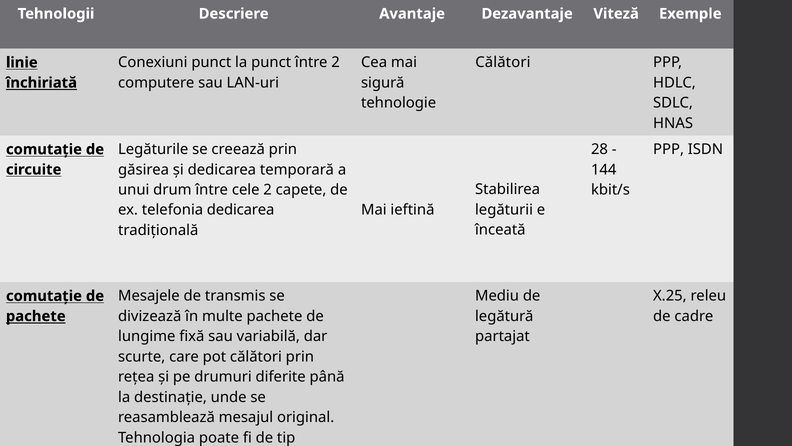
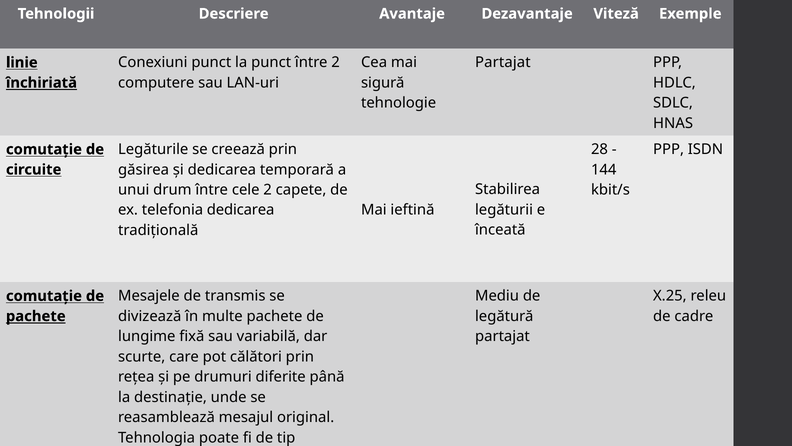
Călători: Călători -> Partajat (503, 62)
